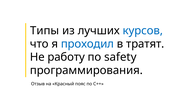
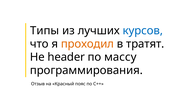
проходил colour: blue -> orange (87, 44)
работу: работу -> header (66, 57)
safety: safety -> массу (120, 57)
